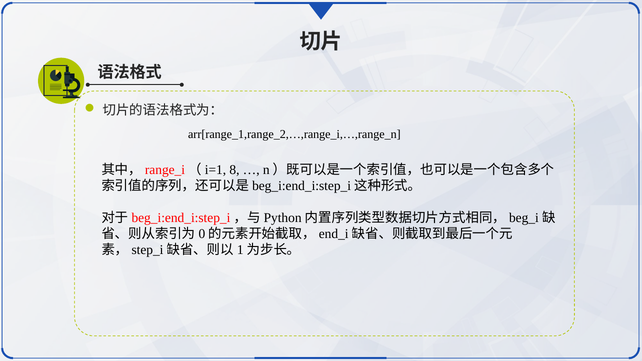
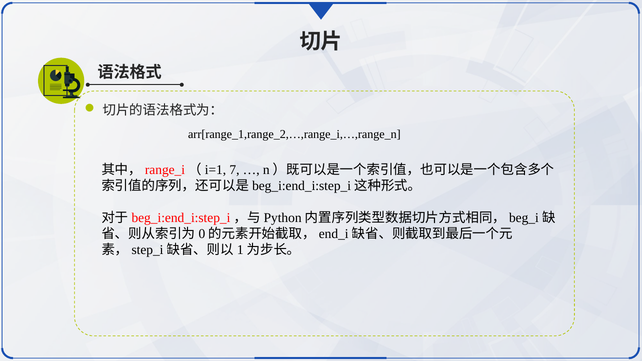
8: 8 -> 7 (235, 170)
